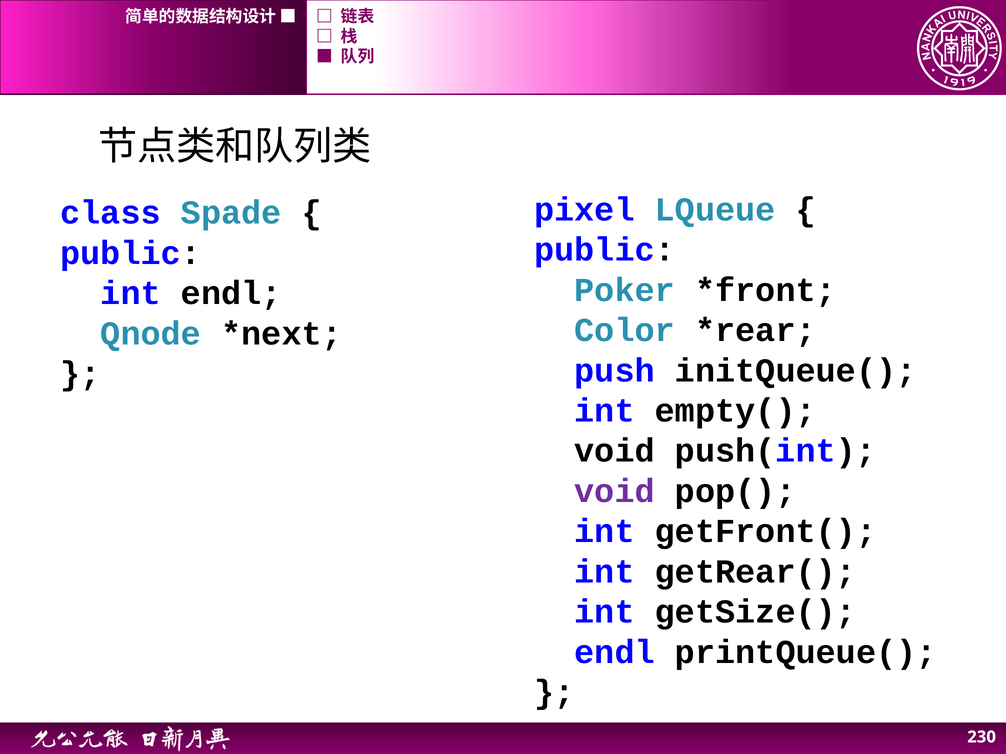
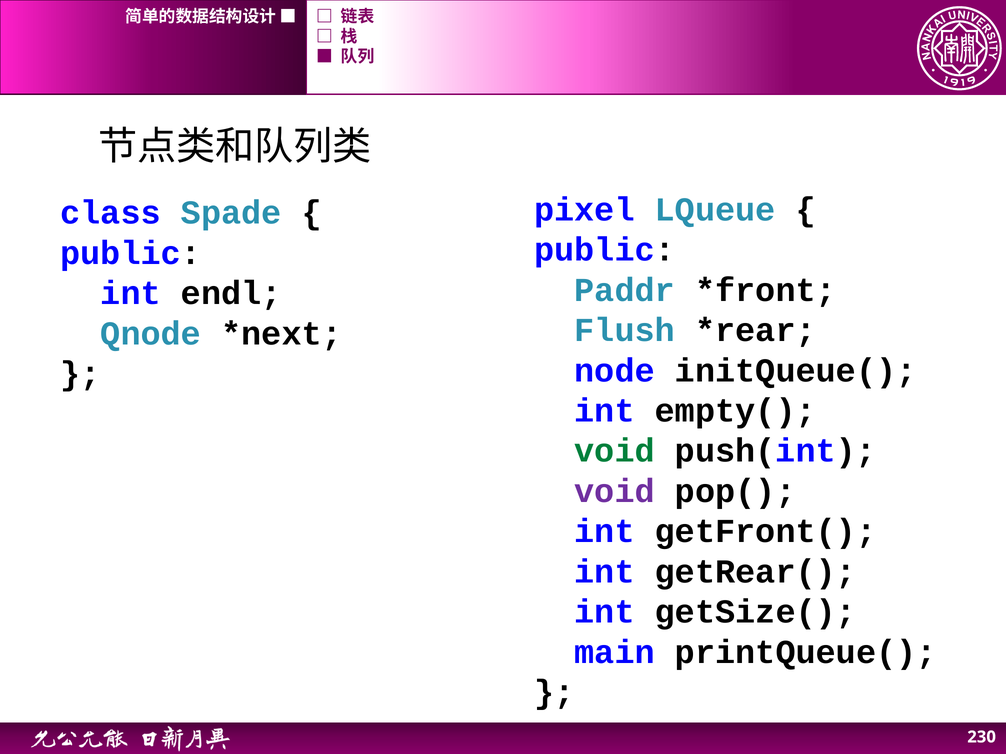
Poker: Poker -> Paddr (625, 290)
Color: Color -> Flush (625, 330)
push: push -> node (615, 371)
void colour: black -> green (615, 451)
endl: endl -> main (615, 652)
